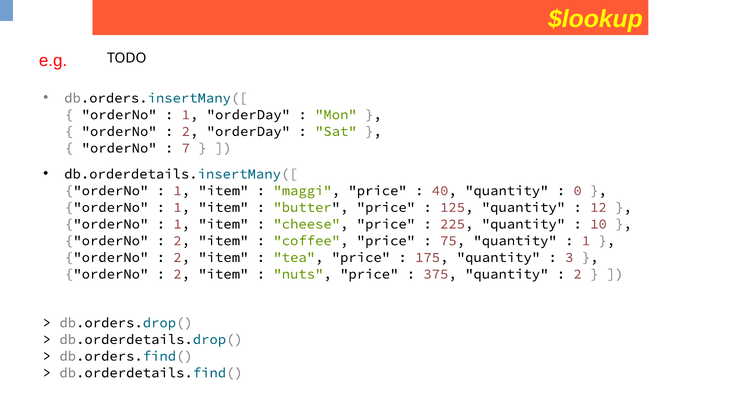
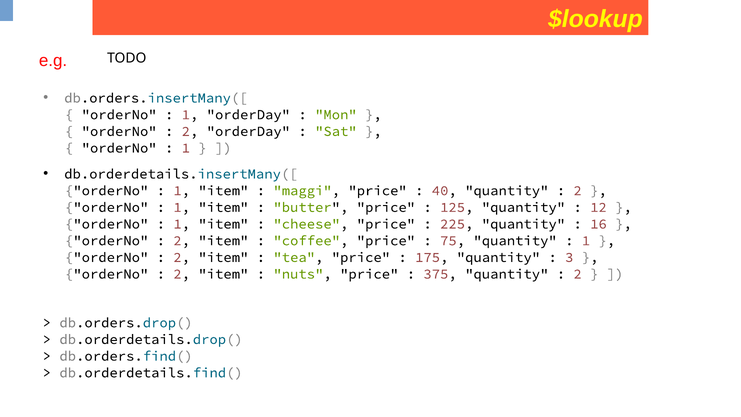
7: 7 -> 1 (186, 148)
0: 0 -> 2 (578, 191)
10: 10 -> 16 (598, 224)
